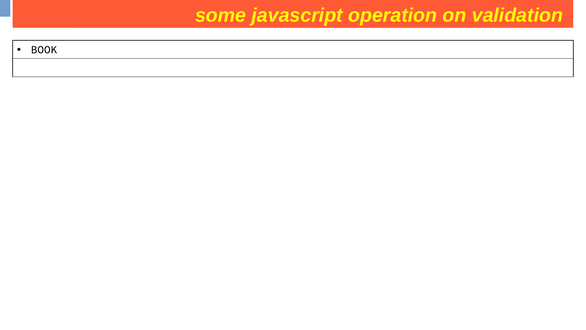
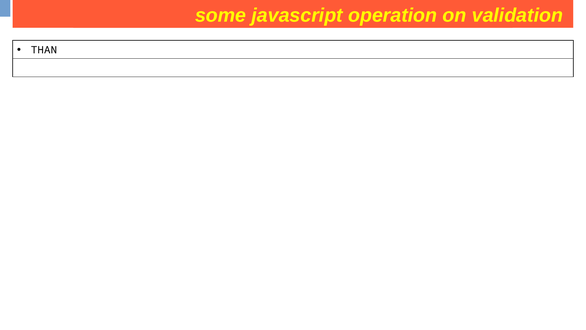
BOOK: BOOK -> THAN (44, 50)
